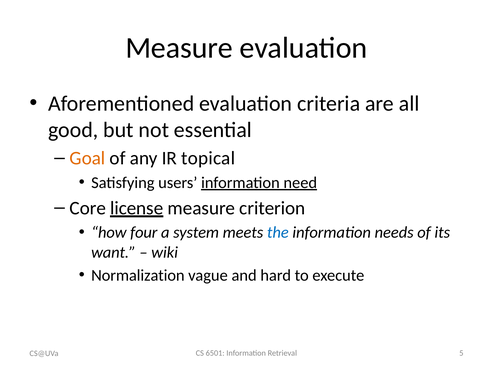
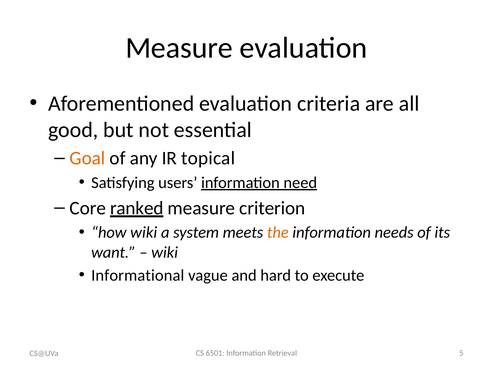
license: license -> ranked (137, 208)
how four: four -> wiki (144, 232)
the colour: blue -> orange (278, 232)
Normalization: Normalization -> Informational (138, 275)
